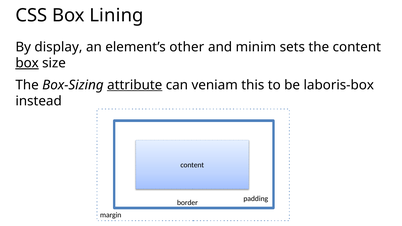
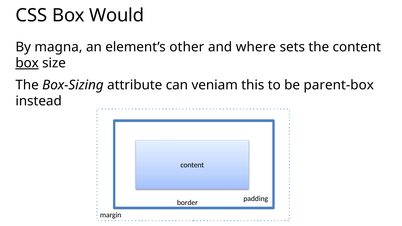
Lining: Lining -> Would (117, 16)
display: display -> magna (58, 47)
minim: minim -> where (256, 47)
attribute underline: present -> none (135, 85)
laboris-box: laboris-box -> parent-box (339, 85)
